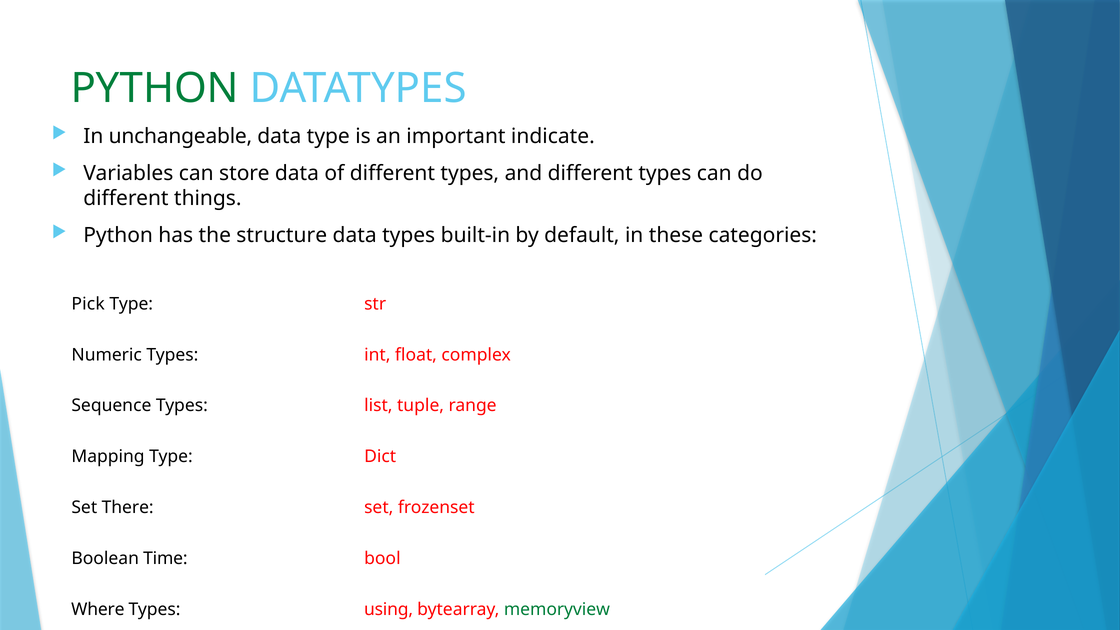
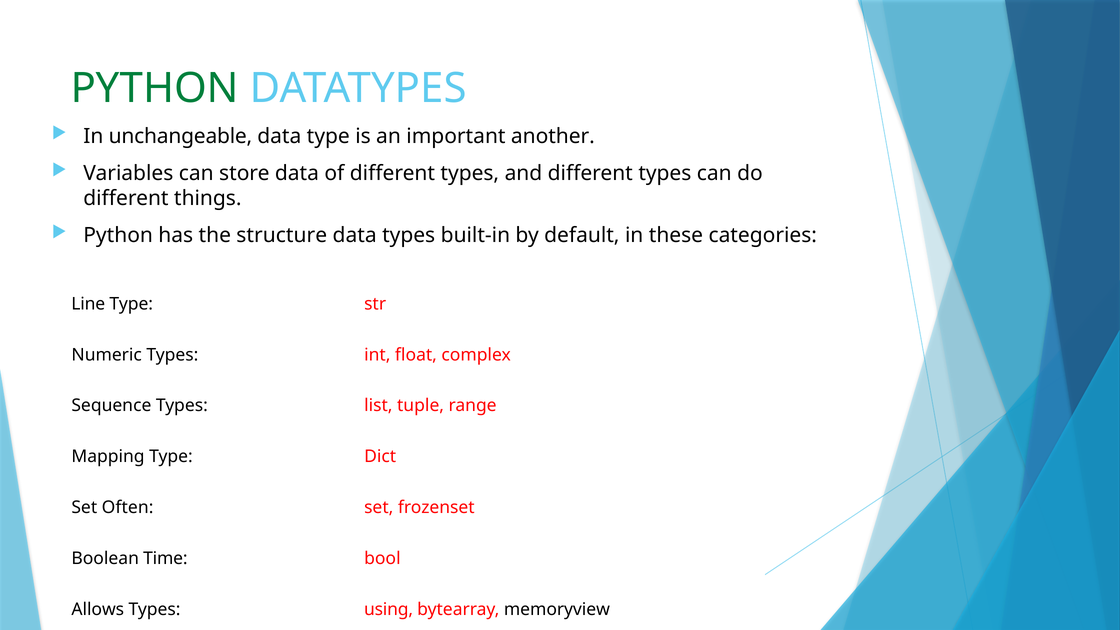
indicate: indicate -> another (553, 136)
Pick: Pick -> Line (88, 304)
There: There -> Often (128, 508)
Where: Where -> Allows (98, 609)
memoryview colour: green -> black (557, 609)
